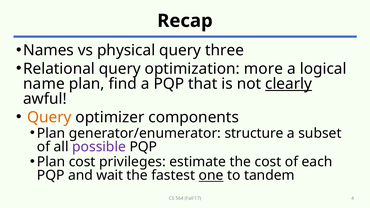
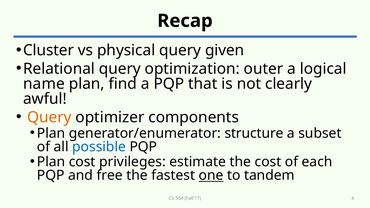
Names: Names -> Cluster (48, 50)
three: three -> given (225, 50)
more: more -> outer (263, 69)
clearly underline: present -> none (289, 84)
possible colour: purple -> blue (99, 147)
wait: wait -> free (110, 175)
